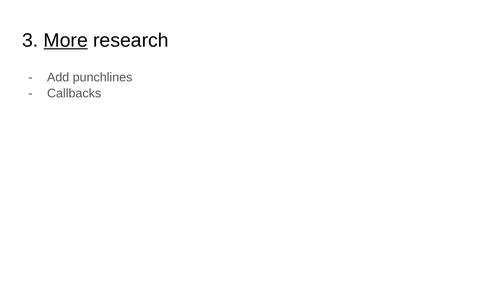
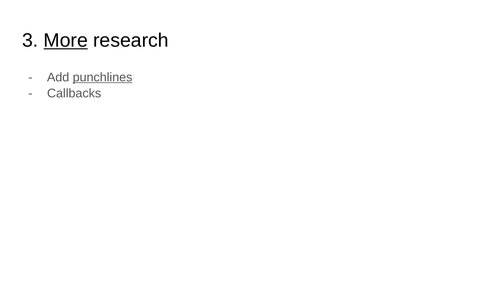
punchlines underline: none -> present (103, 77)
